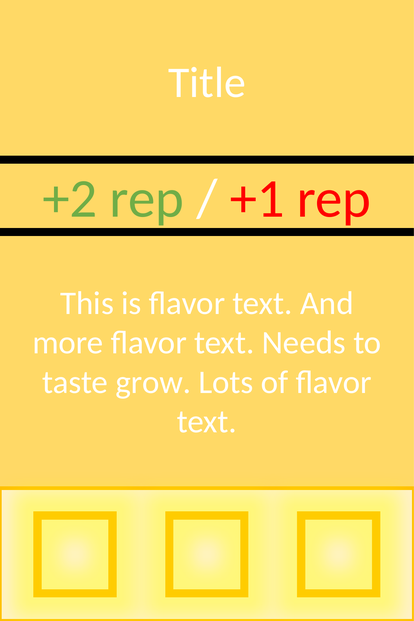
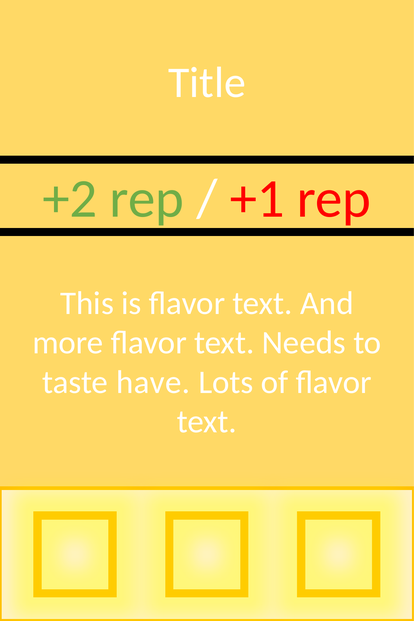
grow: grow -> have (153, 382)
